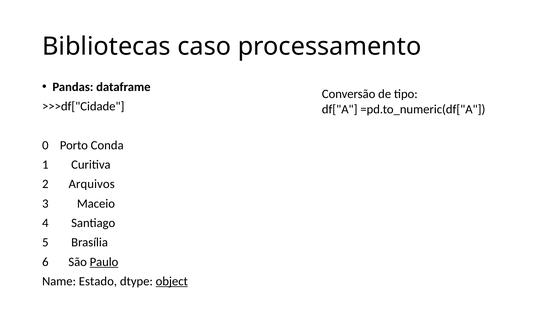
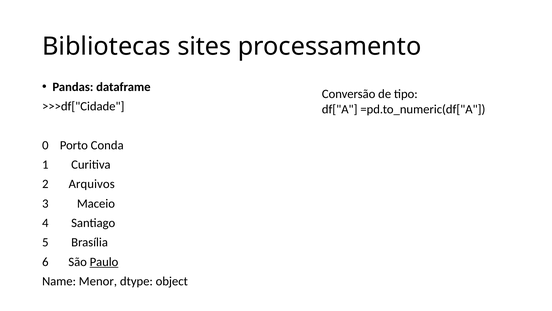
caso: caso -> sites (204, 46)
Estado: Estado -> Menor (98, 281)
object underline: present -> none (172, 281)
